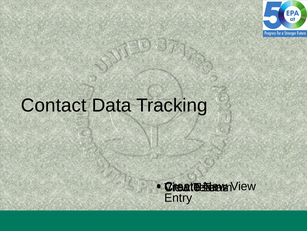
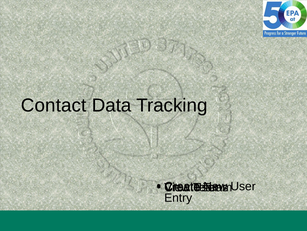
View: View -> User (243, 186)
